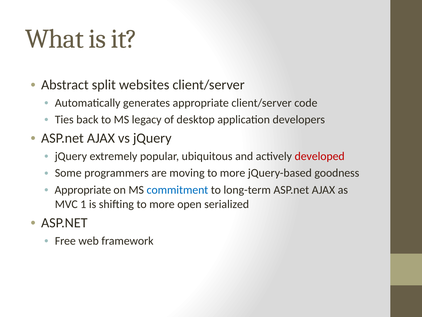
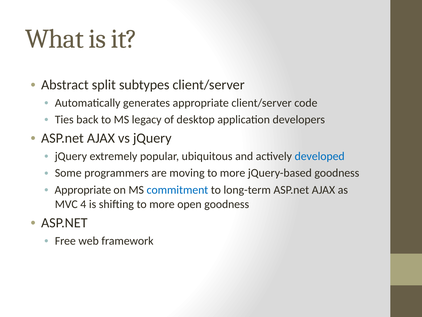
websites: websites -> subtypes (144, 85)
developed colour: red -> blue (320, 156)
1: 1 -> 4 (83, 204)
open serialized: serialized -> goodness (227, 204)
